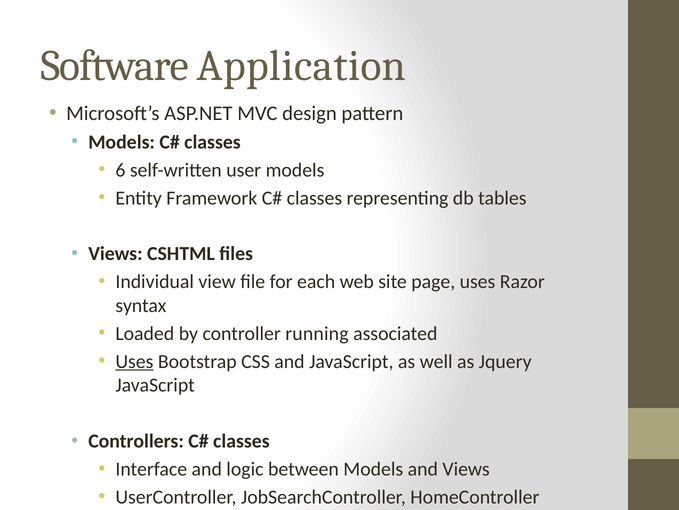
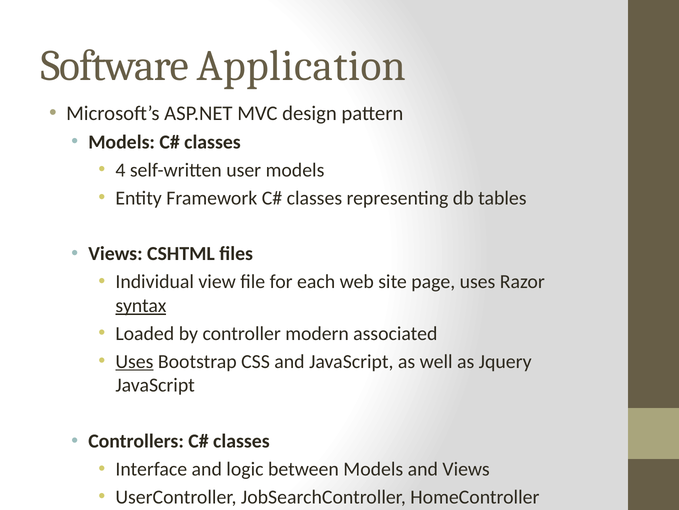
6: 6 -> 4 (120, 170)
syntax underline: none -> present (141, 305)
running: running -> modern (317, 333)
